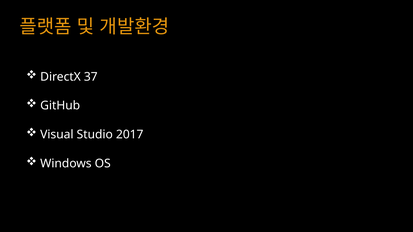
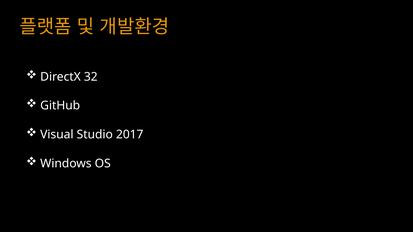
37: 37 -> 32 (91, 77)
